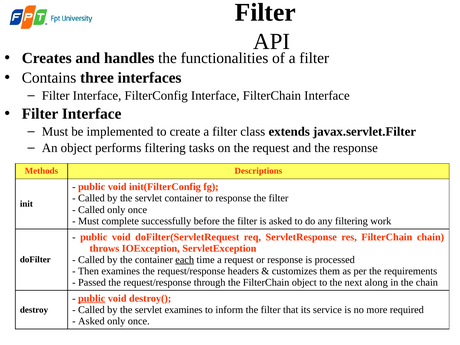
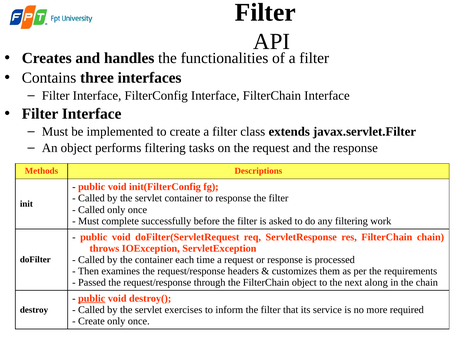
each underline: present -> none (185, 260)
servlet examines: examines -> exercises (184, 310)
Asked: Asked -> Create (91, 321)
